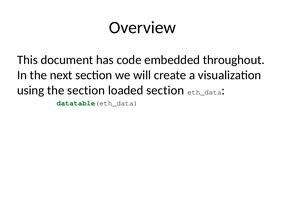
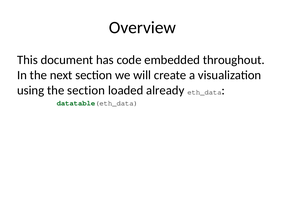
loaded section: section -> already (165, 90)
